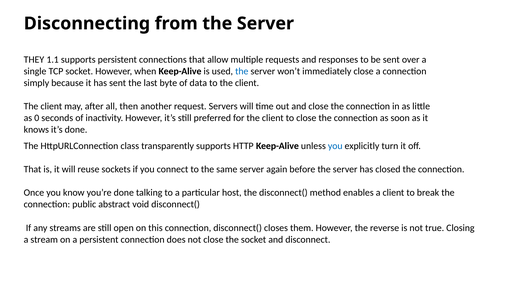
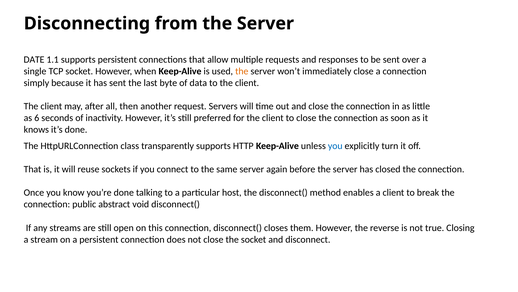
THEY: THEY -> DATE (34, 59)
the colour: blue -> orange (242, 71)
0: 0 -> 6 (37, 118)
